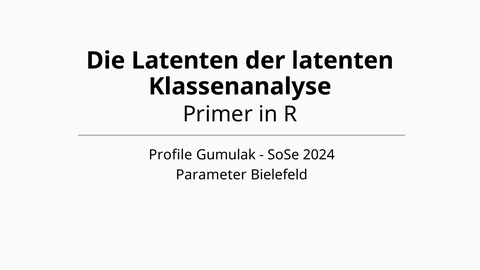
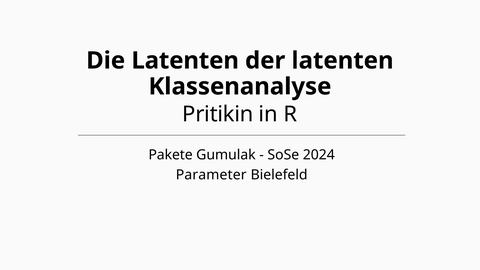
Primer: Primer -> Pritikin (218, 114)
Profile: Profile -> Pakete (171, 155)
